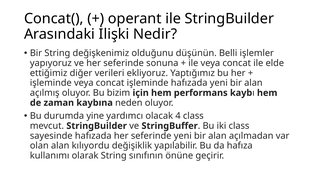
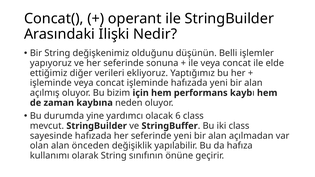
4: 4 -> 6 (178, 116)
kılıyordu: kılıyordu -> önceden (91, 146)
